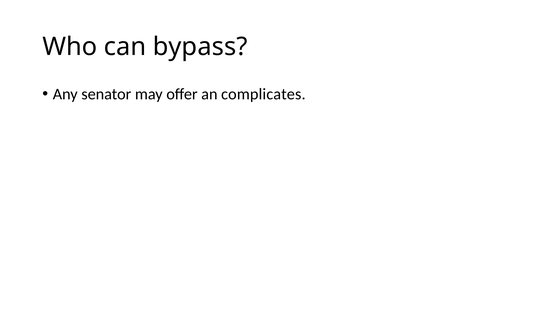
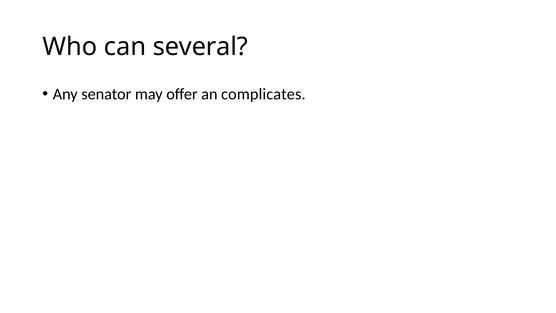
bypass: bypass -> several (200, 47)
